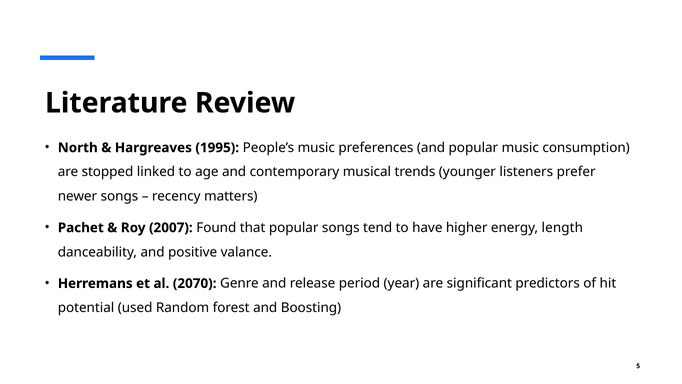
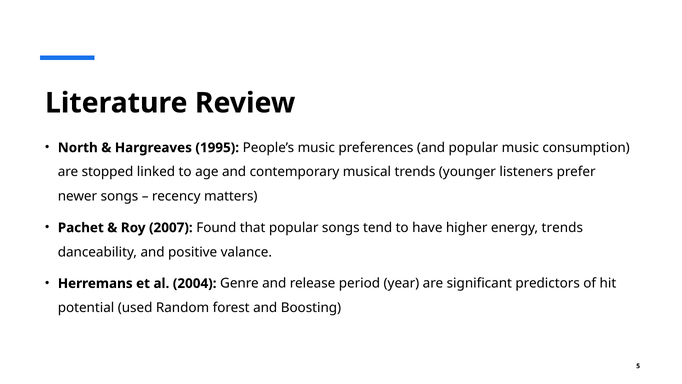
energy length: length -> trends (562, 228)
2070: 2070 -> 2004 (195, 283)
